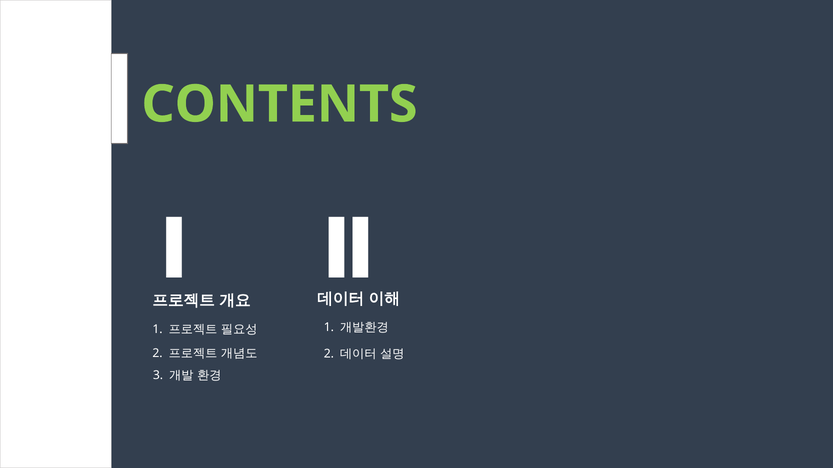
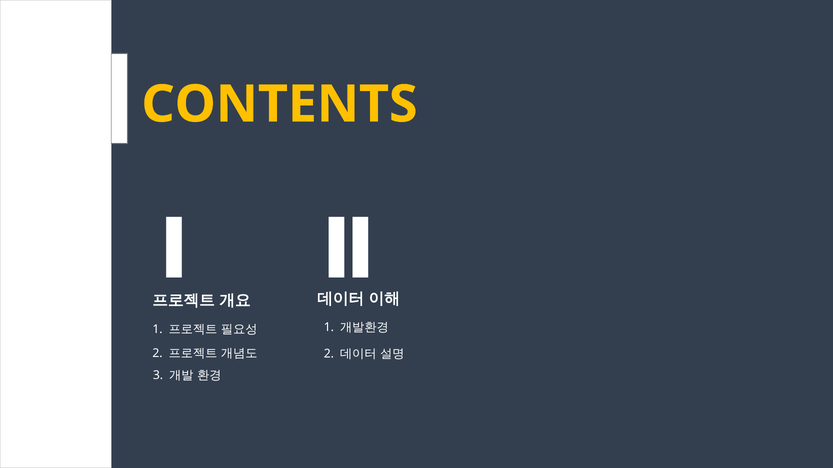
CONTENTS colour: light green -> yellow (279, 104)
